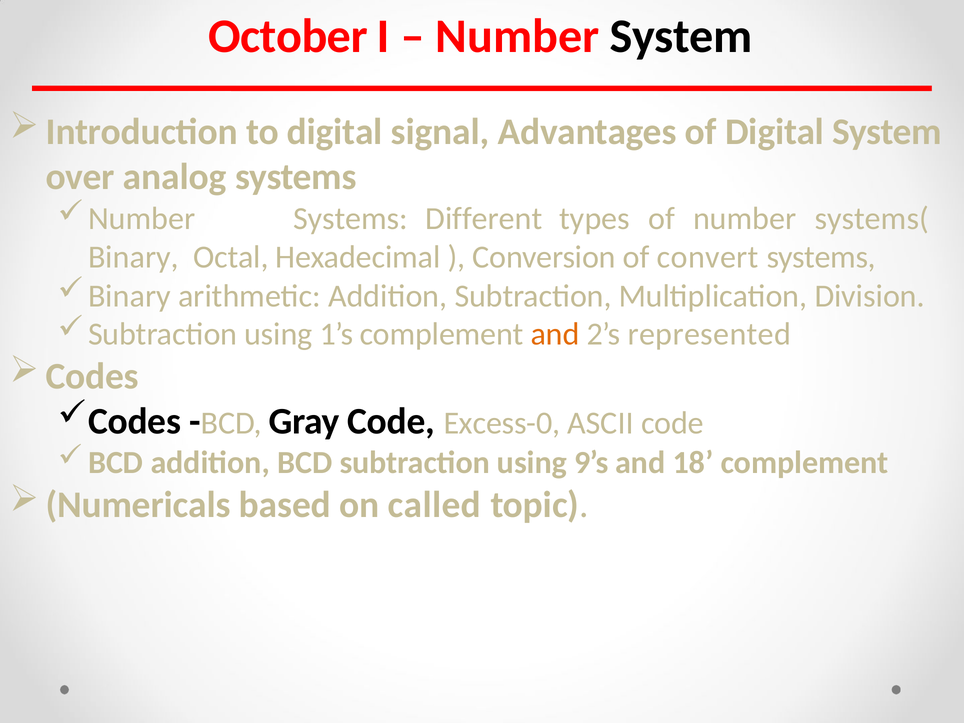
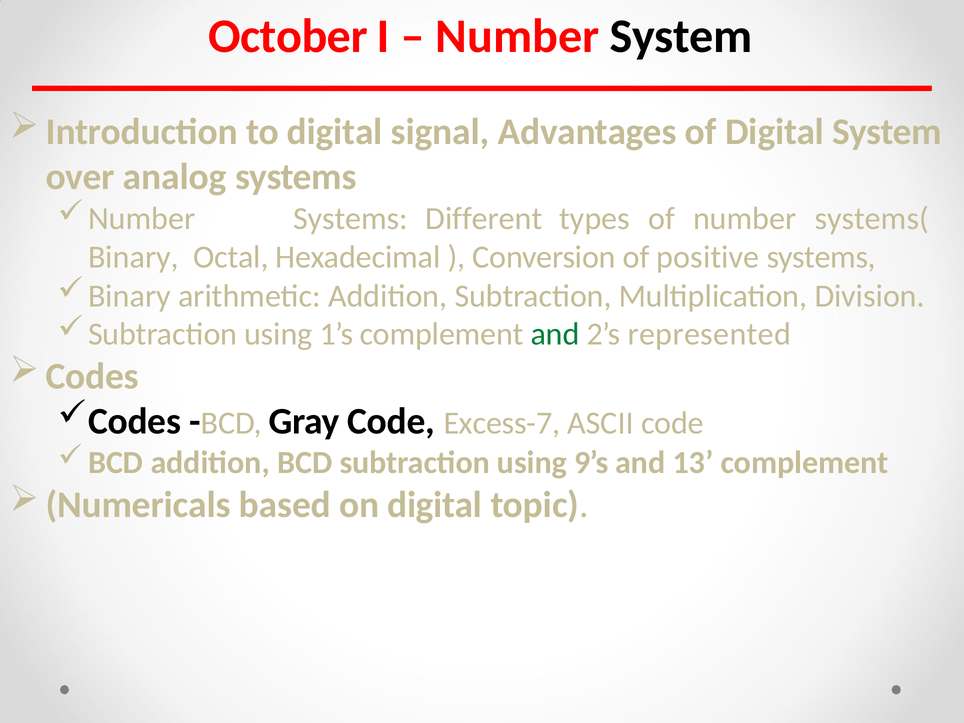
convert: convert -> positive (708, 257)
and colour: orange -> green (555, 334)
Excess-0: Excess-0 -> Excess-7 (502, 423)
18: 18 -> 13 (693, 463)
on called: called -> digital (435, 505)
